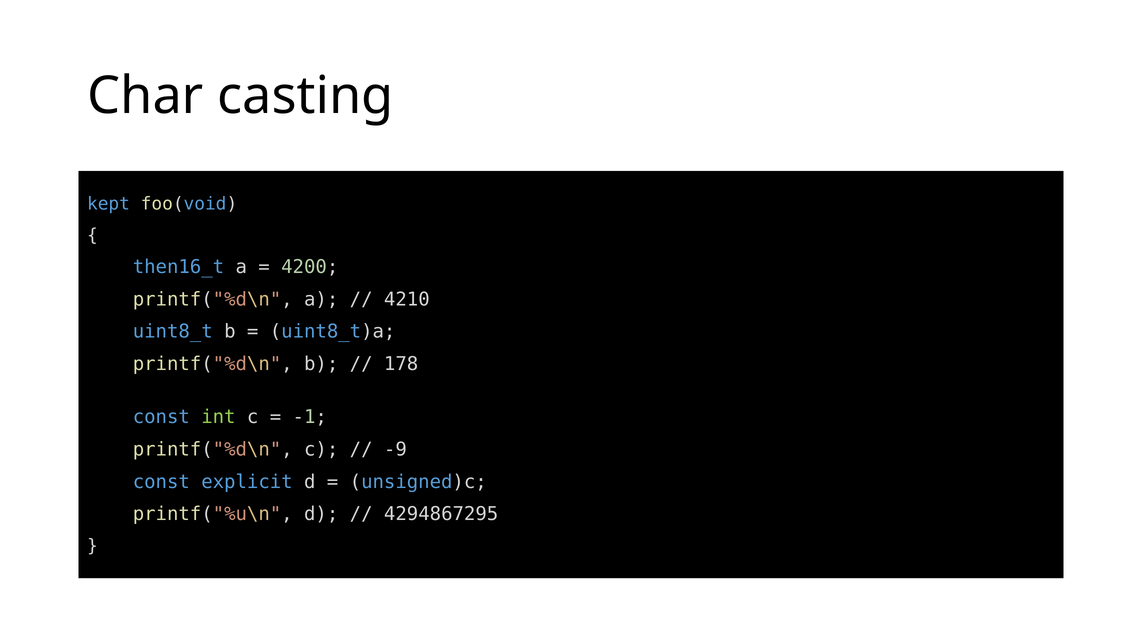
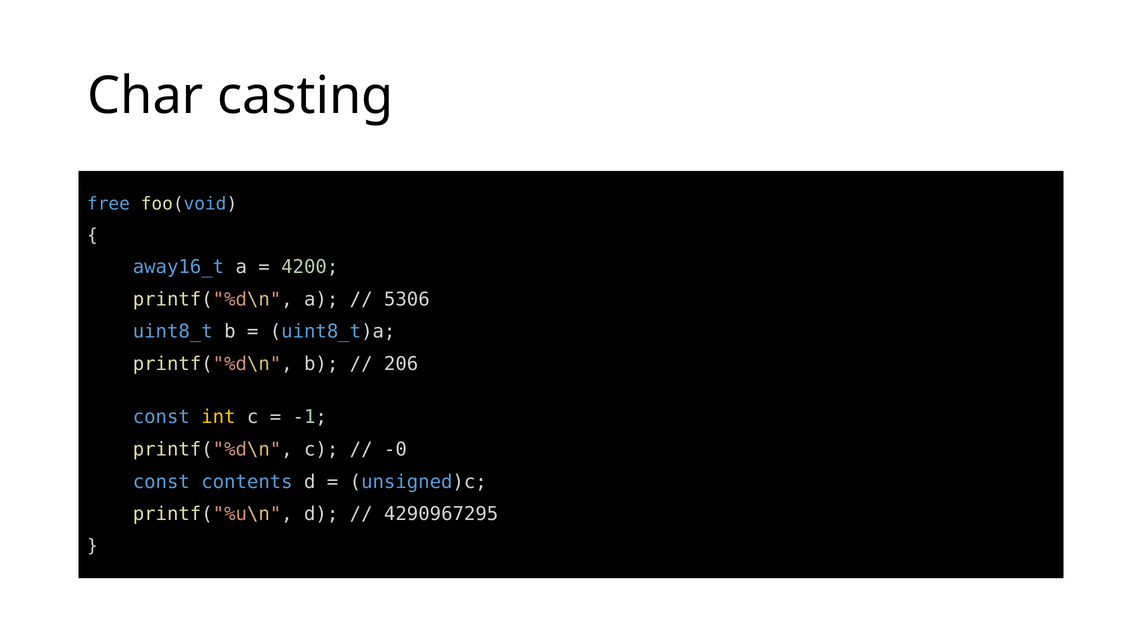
kept: kept -> free (109, 204)
then16_t: then16_t -> away16_t (178, 267)
4210: 4210 -> 5306 (407, 299)
178: 178 -> 206 (401, 364)
int colour: light green -> yellow (218, 417)
-9: -9 -> -0 (395, 450)
explicit: explicit -> contents (247, 482)
4294867295: 4294867295 -> 4290967295 (441, 514)
